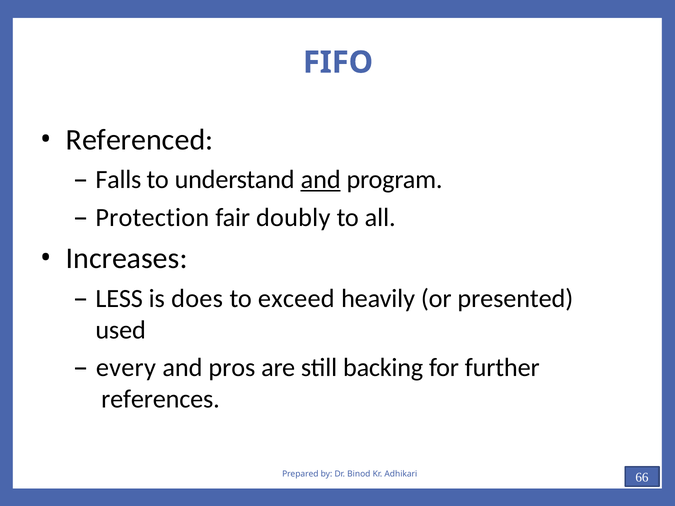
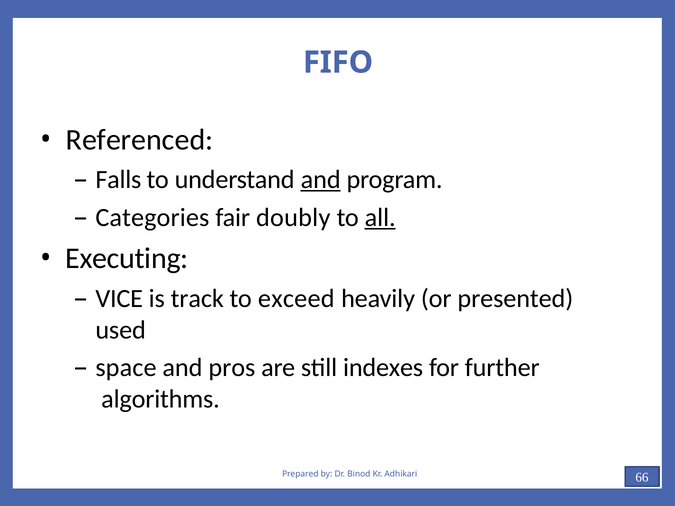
Protection: Protection -> Categories (152, 217)
all underline: none -> present (380, 217)
Increases: Increases -> Executing (127, 259)
LESS: LESS -> VICE (119, 299)
does: does -> track (197, 299)
every: every -> space (126, 368)
backing: backing -> indexes (383, 368)
references: references -> algorithms (161, 399)
